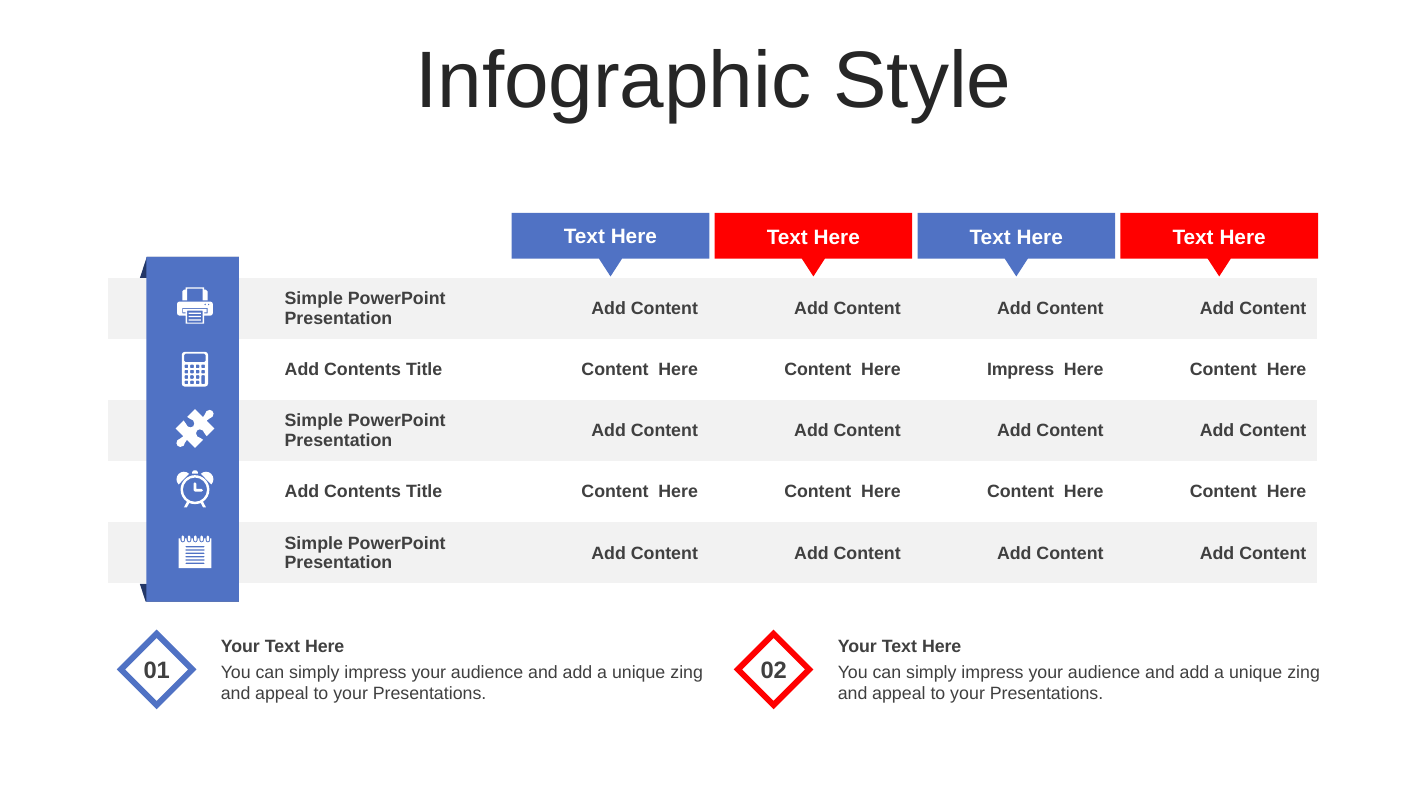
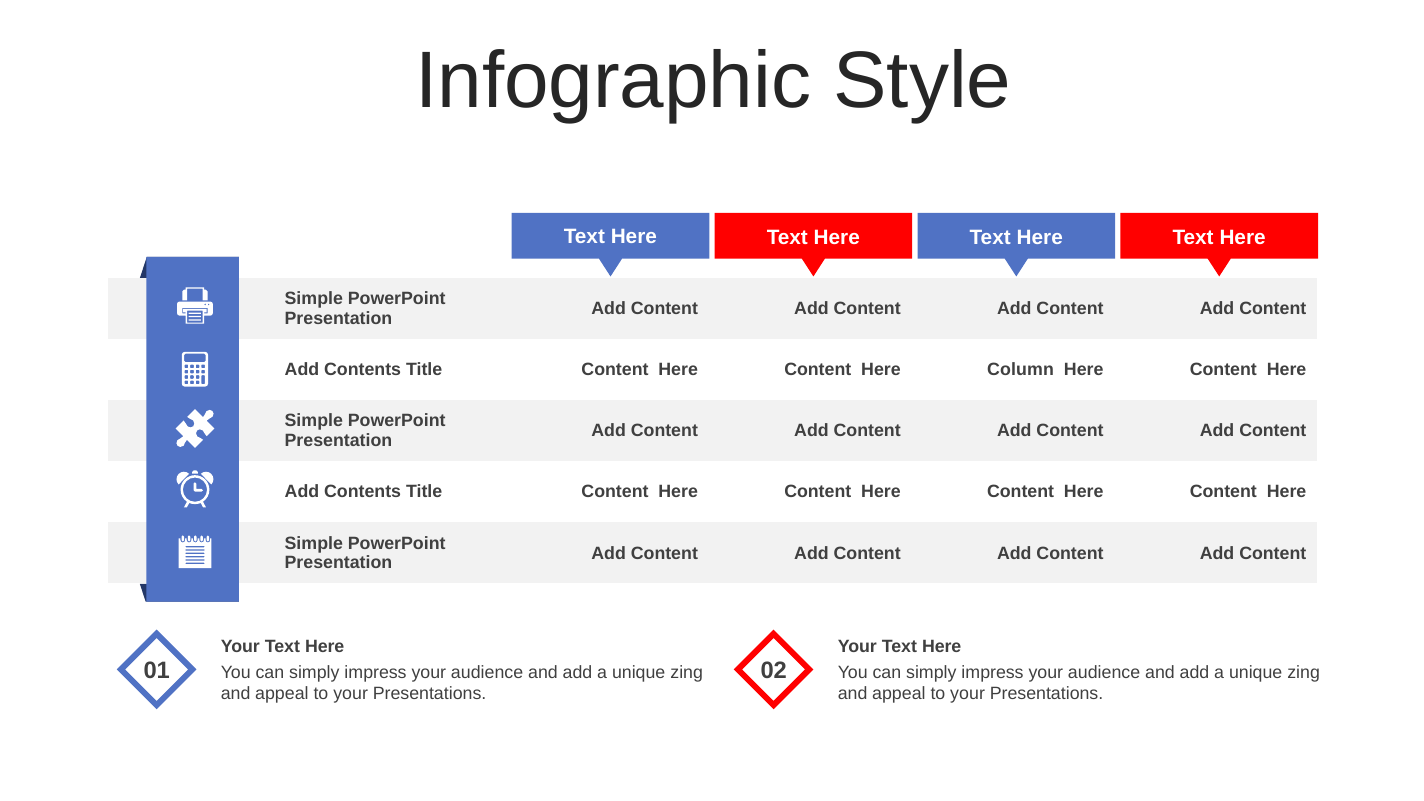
Here Impress: Impress -> Column (1020, 370)
